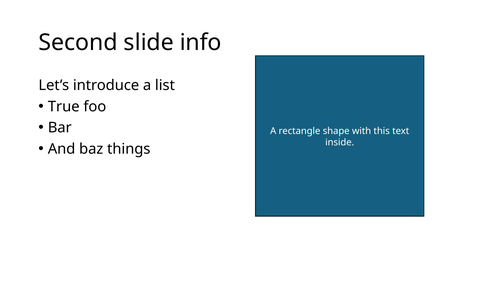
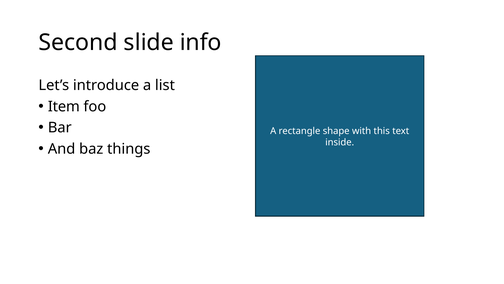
True: True -> Item (64, 106)
